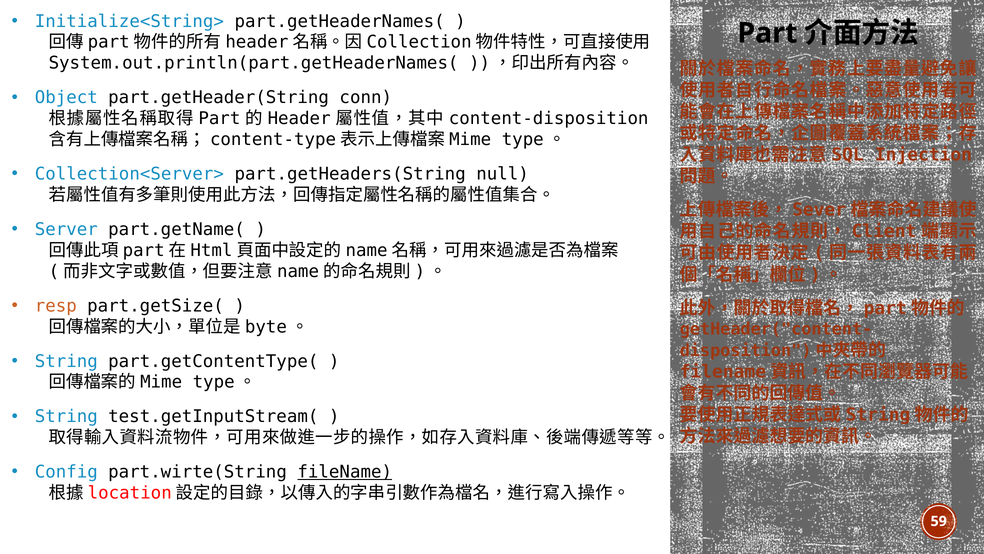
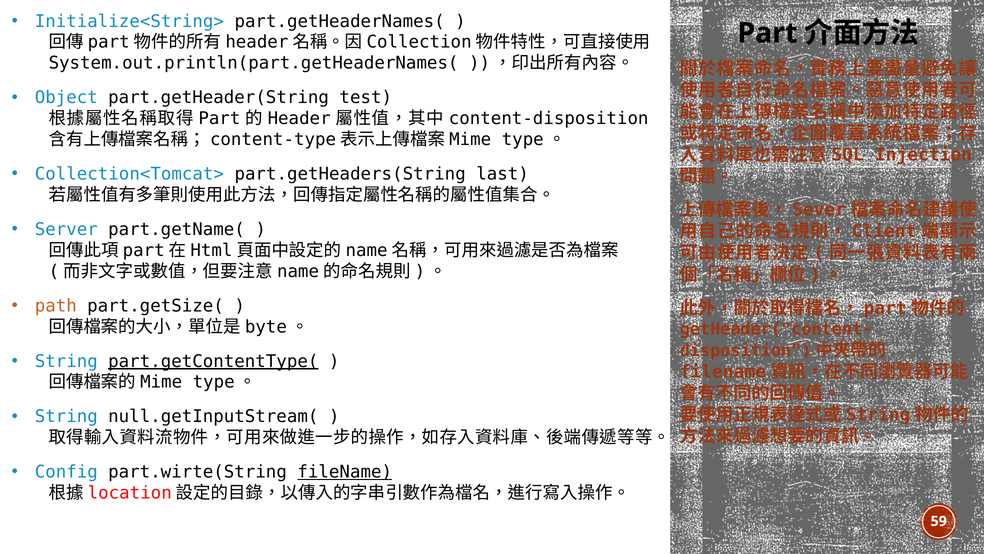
conn: conn -> test (366, 98)
Collection<Server>: Collection<Server> -> Collection<Tomcat> (129, 174)
null: null -> last (503, 174)
resp: resp -> path (56, 306)
part.getContentType( underline: none -> present (213, 361)
test.getInputStream(: test.getInputStream( -> null.getInputStream( (213, 416)
